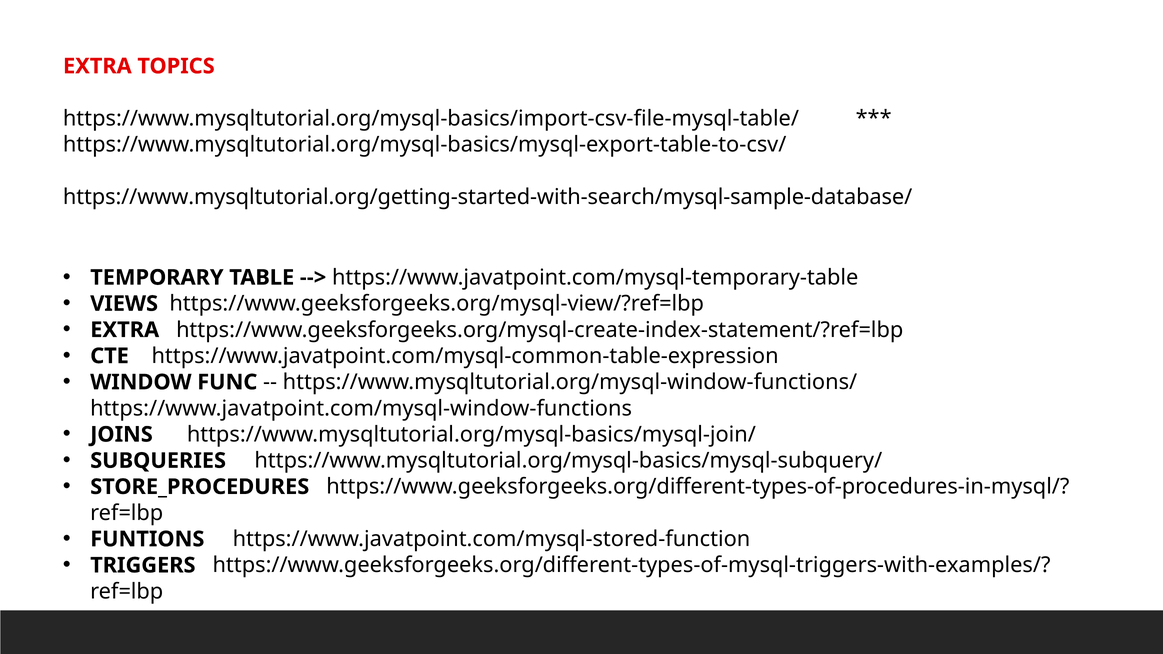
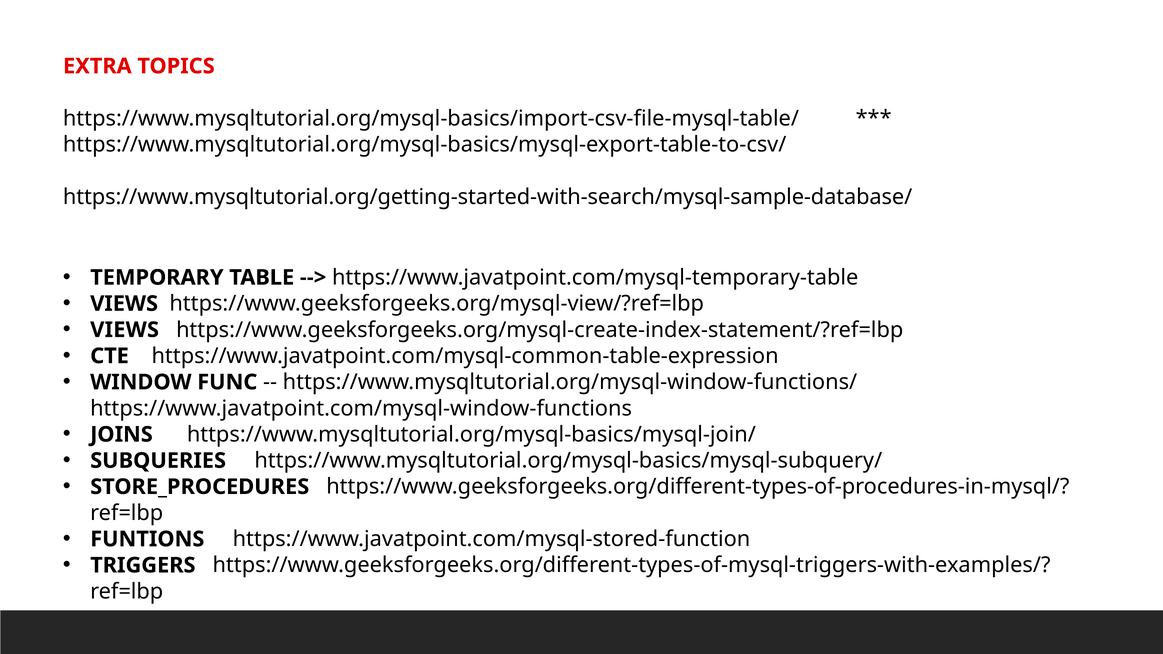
EXTRA: EXTRA -> VIEWS (125, 330)
